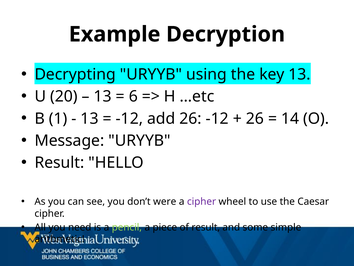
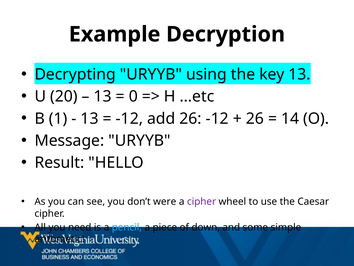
6: 6 -> 0 (133, 96)
pencil colour: light green -> light blue (127, 227)
of result: result -> down (206, 227)
